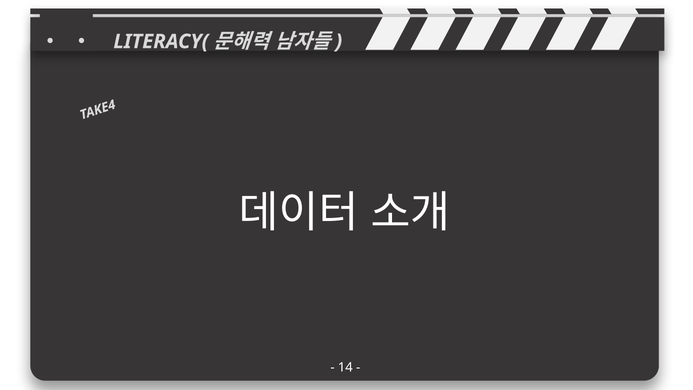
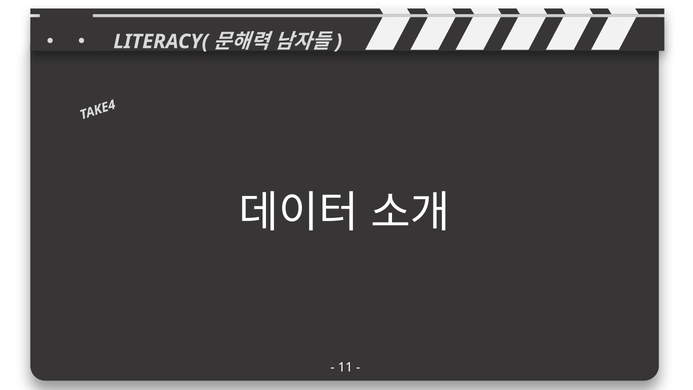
14: 14 -> 11 (345, 367)
